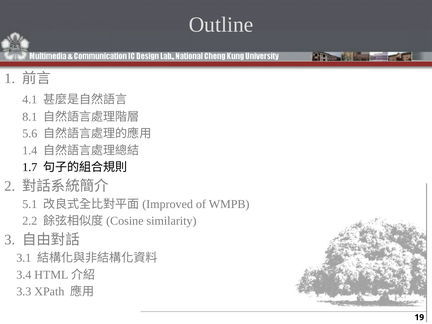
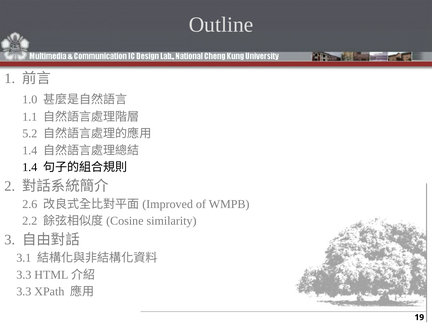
4.1: 4.1 -> 1.0 (30, 99)
8.1: 8.1 -> 1.1 (30, 117)
5.6: 5.6 -> 5.2 (30, 134)
1.7: 1.7 -> 1.4 (30, 167)
5.1: 5.1 -> 2.6 (30, 204)
3.4: 3.4 -> 3.3 (24, 275)
